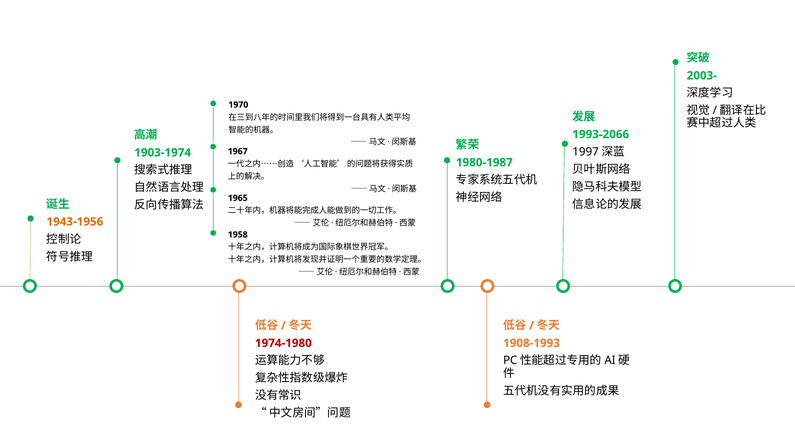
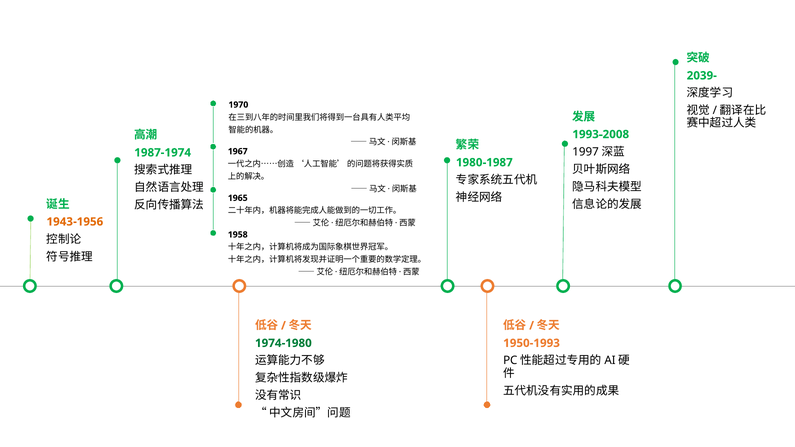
2003-: 2003- -> 2039- (702, 76)
1993-2066: 1993-2066 -> 1993-2008 (601, 134)
1903-1974: 1903-1974 -> 1987-1974 (163, 153)
1974-1980 colour: red -> green (283, 343)
1908-1993: 1908-1993 -> 1950-1993 (532, 343)
